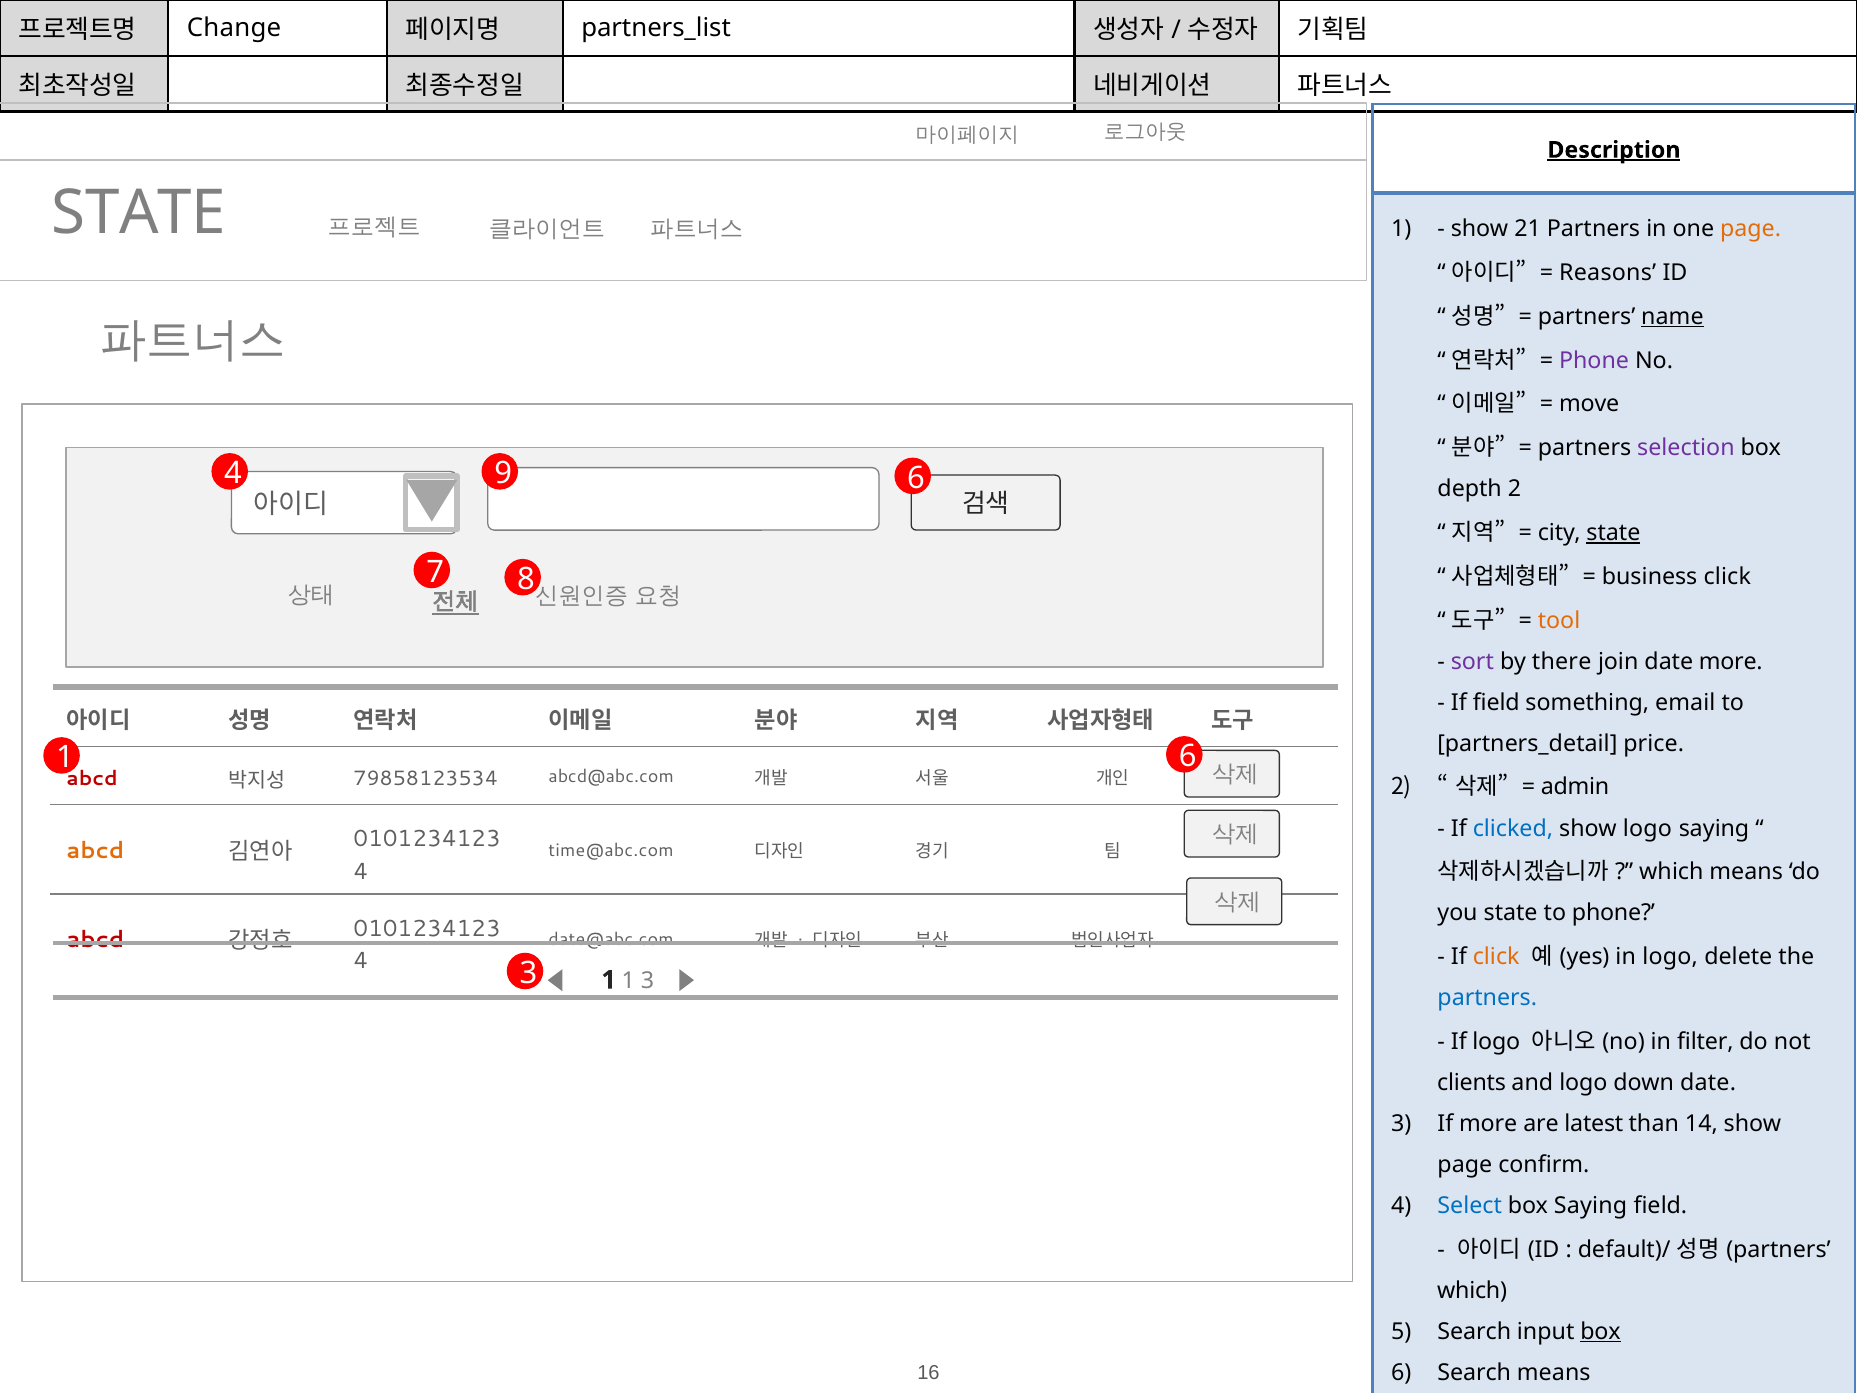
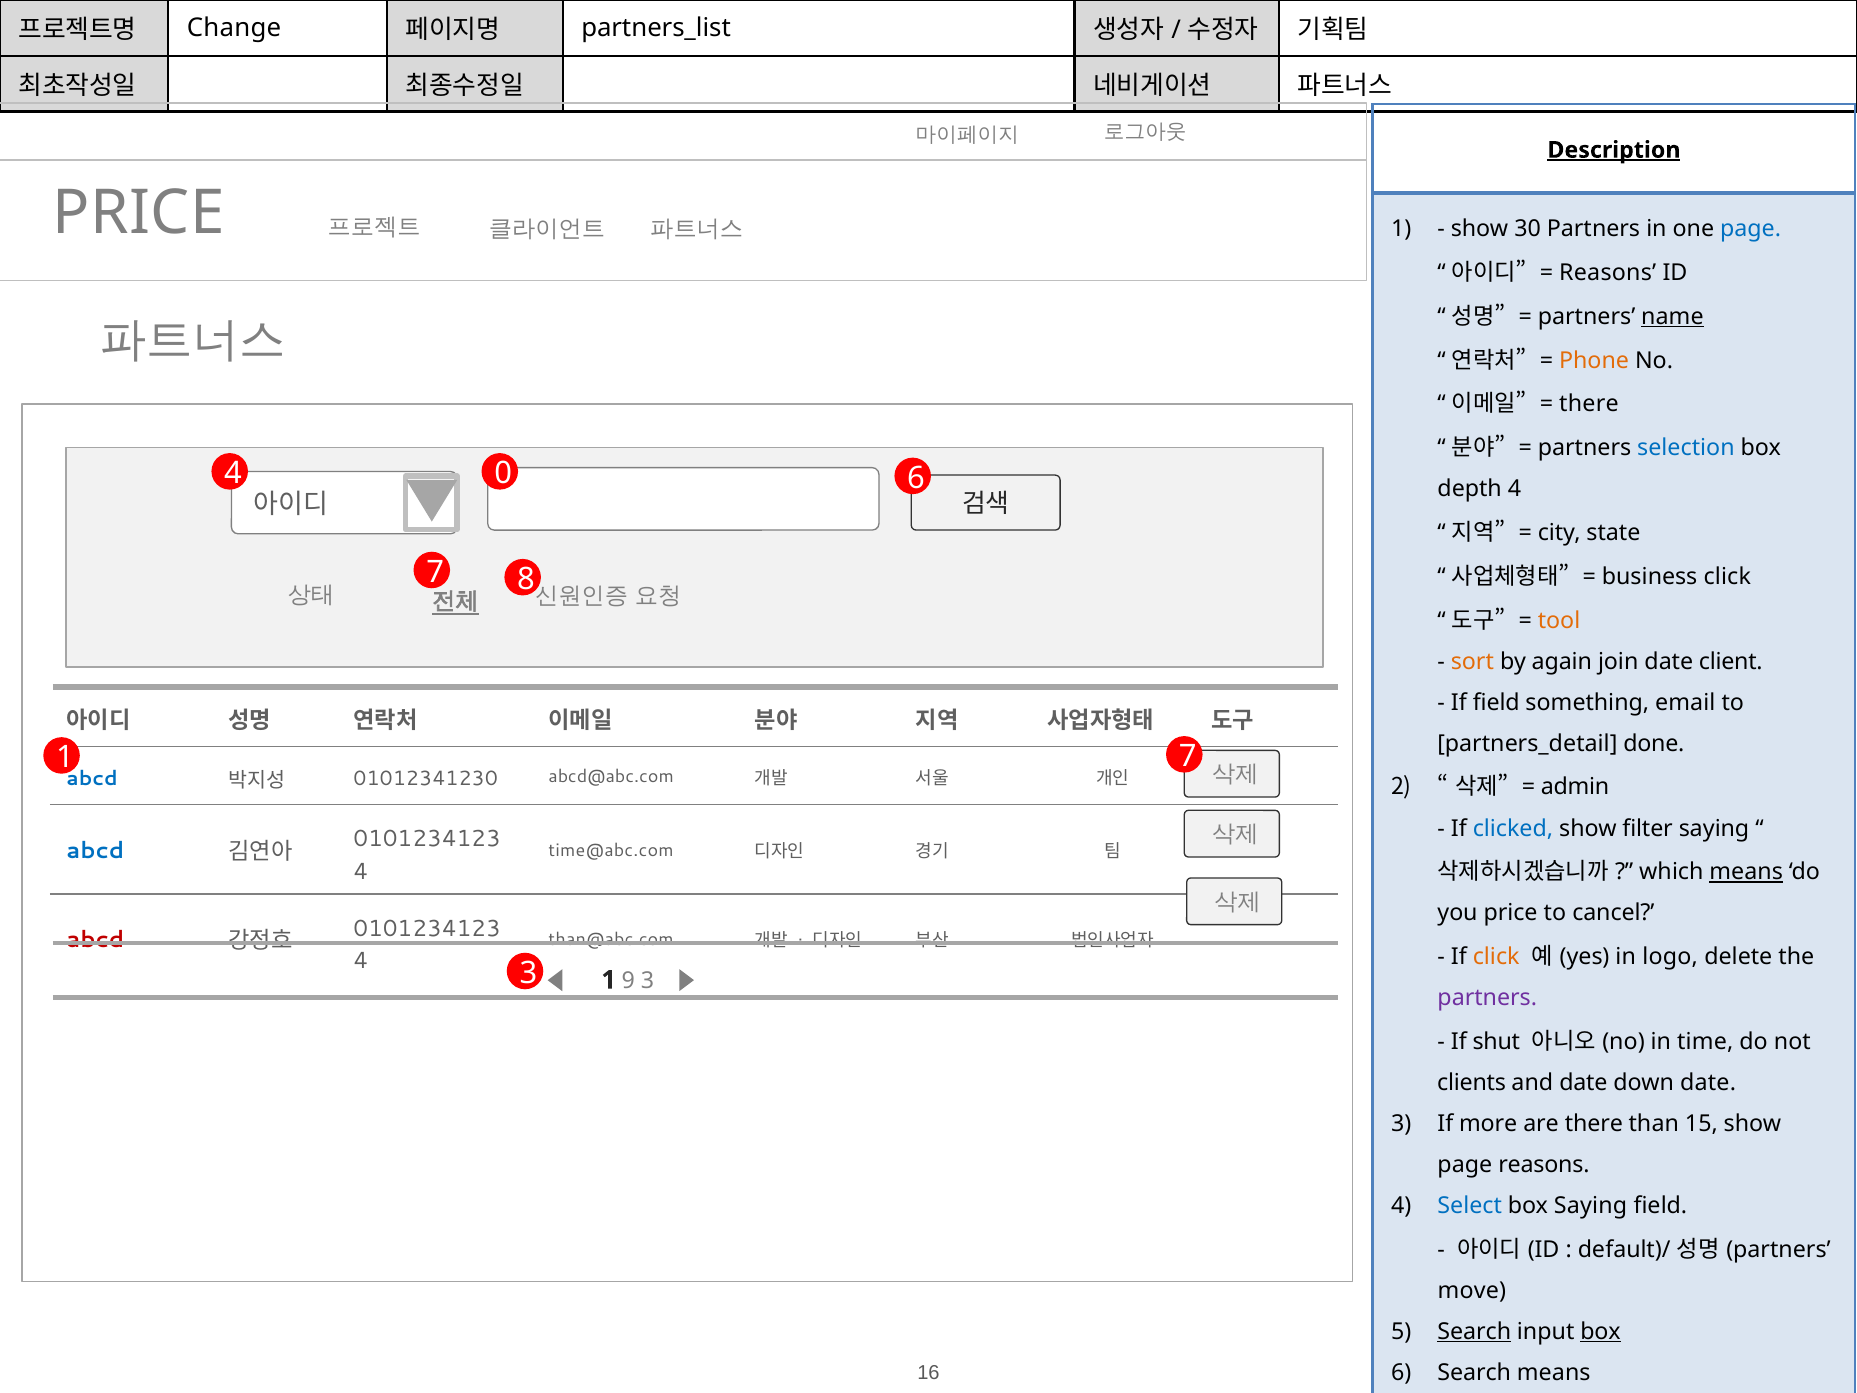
STATE: STATE -> PRICE (139, 213)
21: 21 -> 30 (1528, 229)
page colour: orange -> blue (1751, 229)
Phone colour: purple -> orange (1594, 360)
move: move -> there (1589, 404)
selection colour: purple -> blue (1686, 448)
9: 9 -> 0 (503, 473)
depth 2: 2 -> 4 (1514, 489)
state underline: present -> none (1613, 533)
sort colour: purple -> orange (1472, 661)
there: there -> again (1562, 661)
date more: more -> client (1731, 661)
price: price -> done (1654, 743)
1 6: 6 -> 7 (1188, 756)
abcd colour: red -> blue (92, 779)
79858123534: 79858123534 -> 01012341230 (426, 779)
show logo: logo -> filter (1648, 828)
abcd colour: orange -> blue (95, 851)
means underline: none -> present (1746, 872)
you state: state -> price (1511, 913)
to phone: phone -> cancel (1613, 913)
date@abc.com: date@abc.com -> than@abc.com (611, 939)
1 1: 1 -> 9 (628, 981)
partners colour: blue -> purple (1487, 998)
If logo: logo -> shut (1496, 1042)
in filter: filter -> time (1705, 1042)
and logo: logo -> date (1583, 1083)
are latest: latest -> there (1594, 1124)
14: 14 -> 15 (1701, 1124)
page confirm: confirm -> reasons (1544, 1165)
which: which -> move (1472, 1290)
Search underline: none -> present (1474, 1331)
